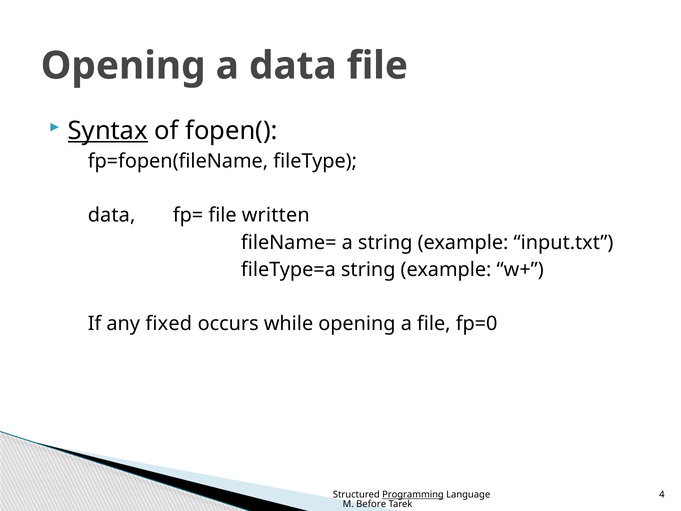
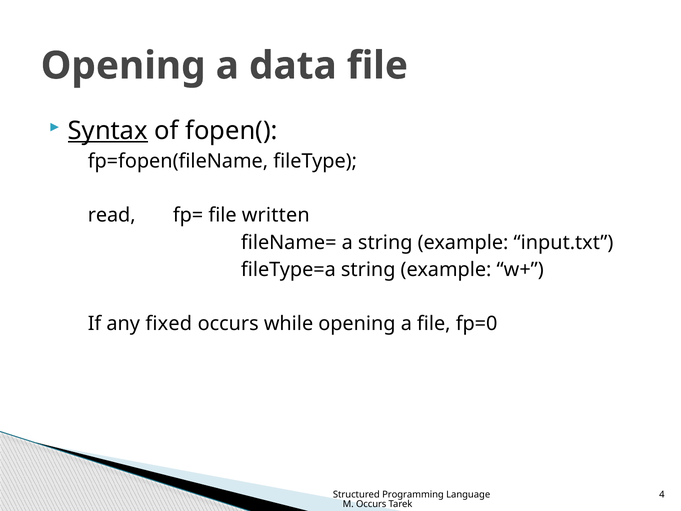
data: data -> read (112, 215)
Programming underline: present -> none (413, 495)
M Before: Before -> Occurs (371, 504)
